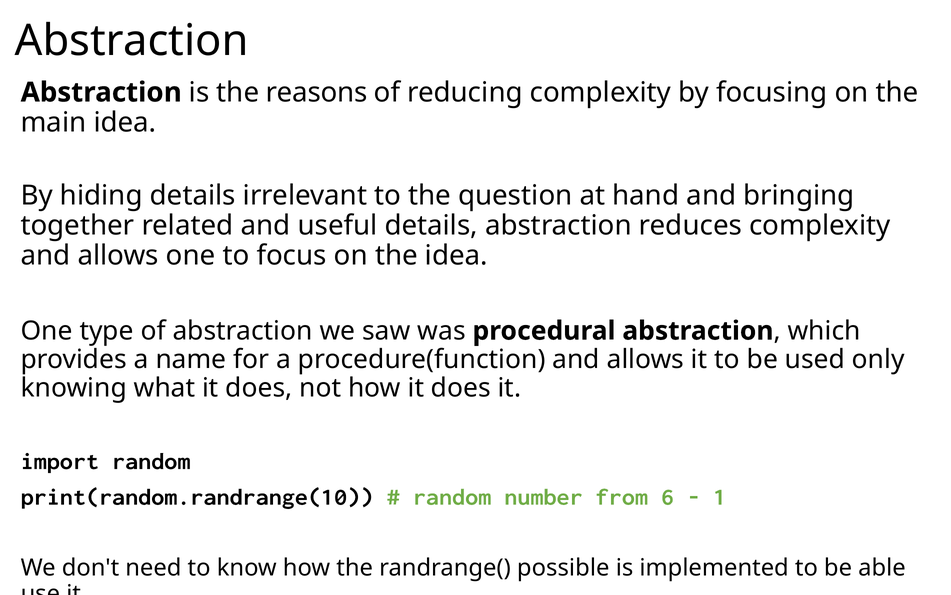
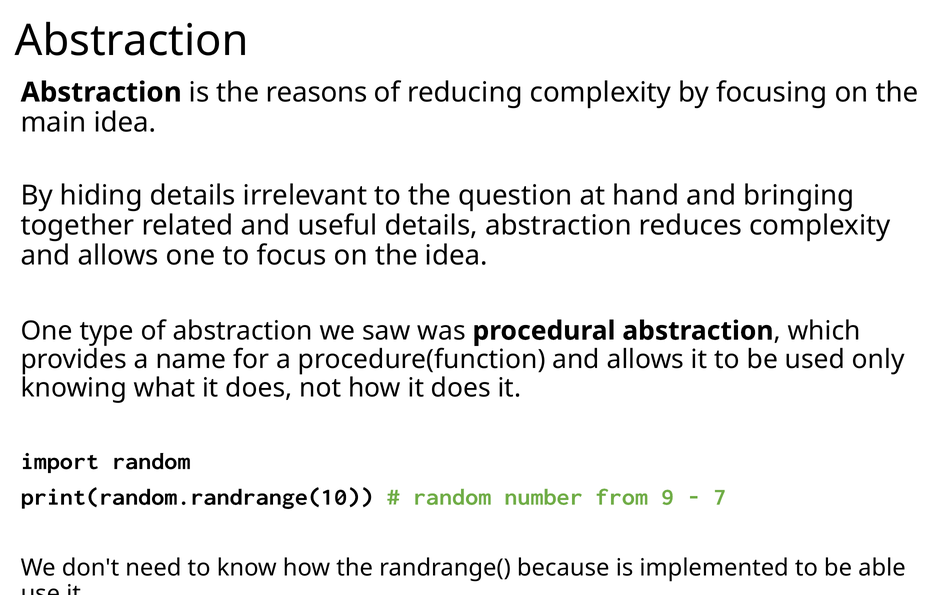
6: 6 -> 9 (667, 496)
1: 1 -> 7 (720, 496)
possible: possible -> because (563, 568)
